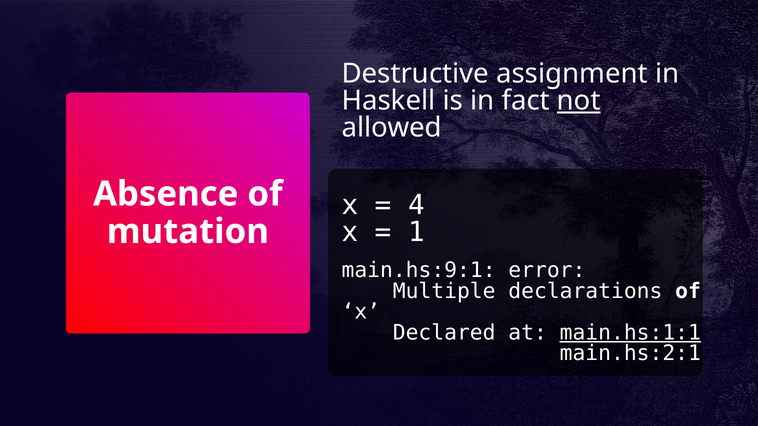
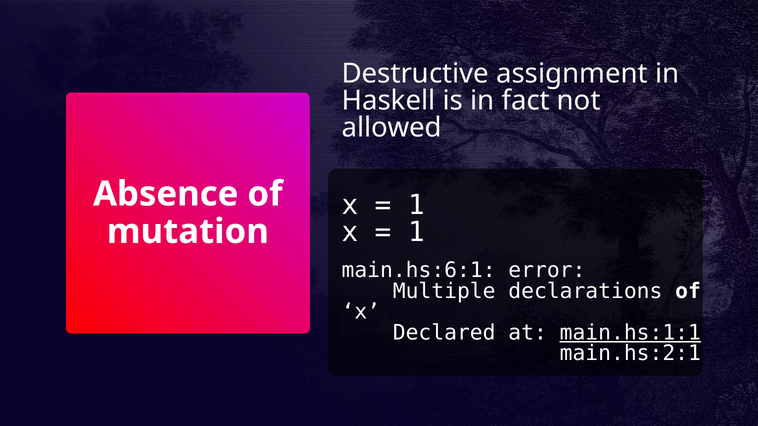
not underline: present -> none (579, 101)
4: 4 -> 1 (416, 206)
main.hs:9:1: main.hs:9:1 -> main.hs:6:1 (419, 271)
